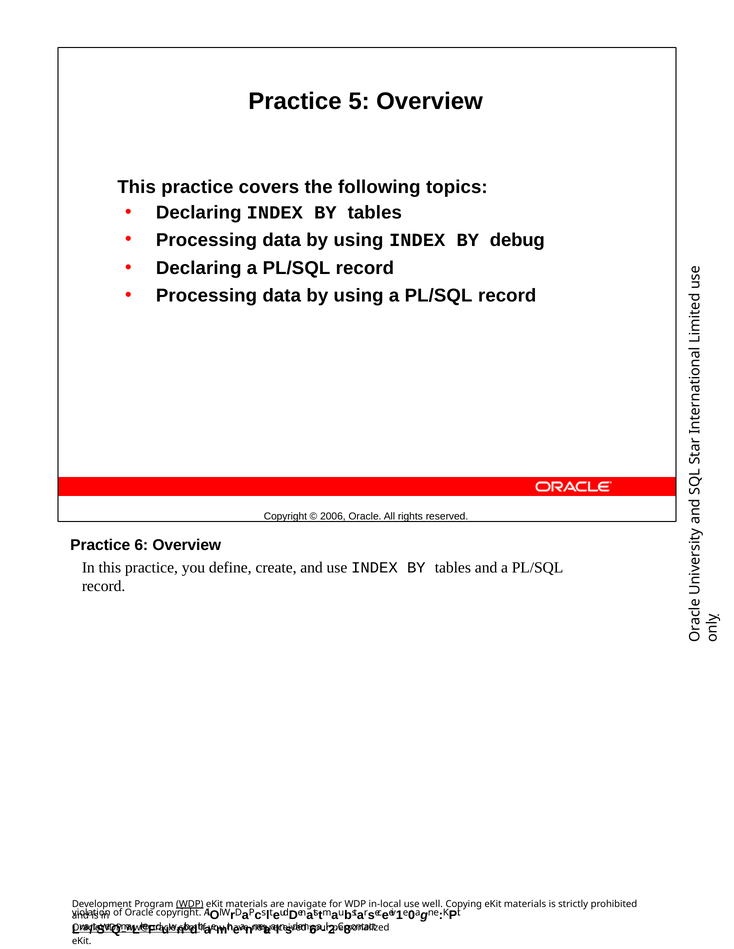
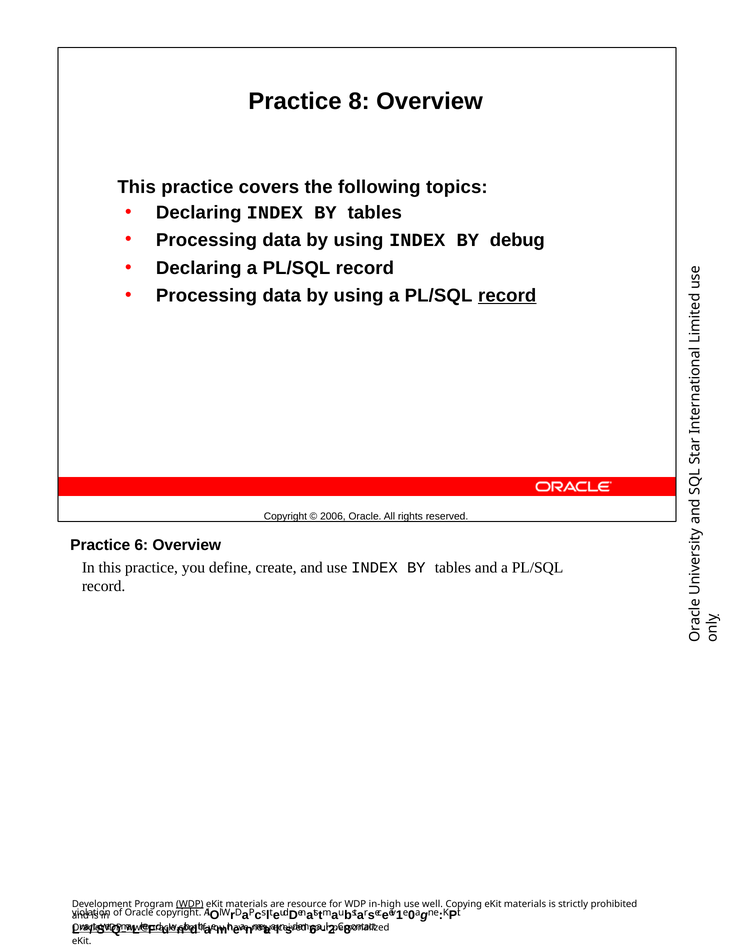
5: 5 -> 8 (359, 101)
record underline: none -> present (507, 296)
navigate: navigate -> resource (307, 905)
in-local: in-local -> in-high (385, 905)
